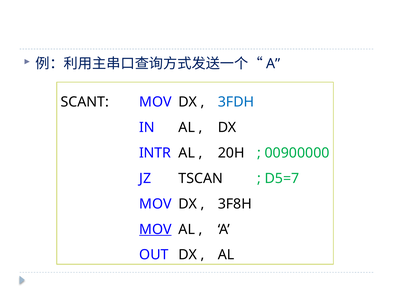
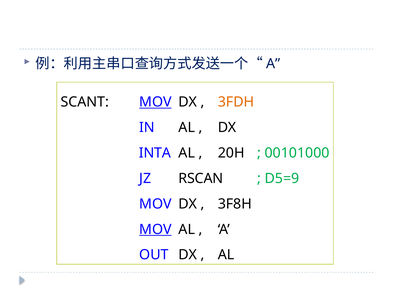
MOV underline: none -> present (155, 102)
3FDH colour: blue -> orange (236, 102)
INTR: INTR -> INTA (155, 153)
00900000: 00900000 -> 00101000 (297, 153)
TSCAN: TSCAN -> RSCAN (201, 179)
D5=7: D5=7 -> D5=9 (282, 179)
